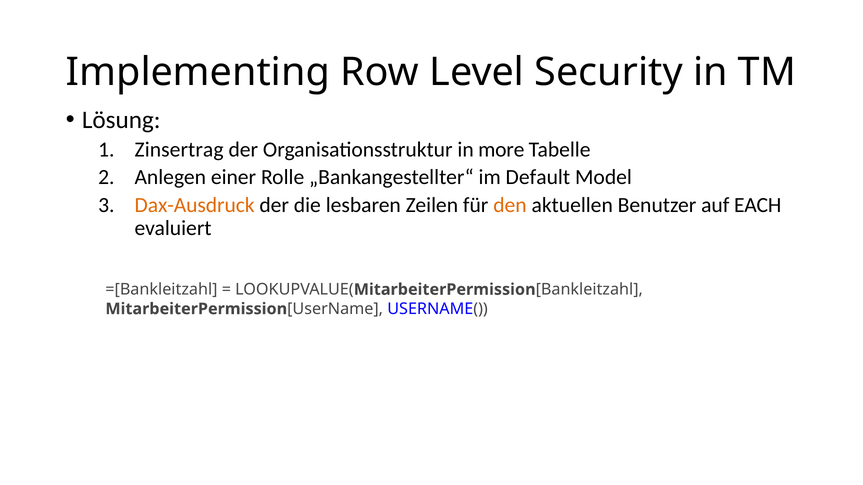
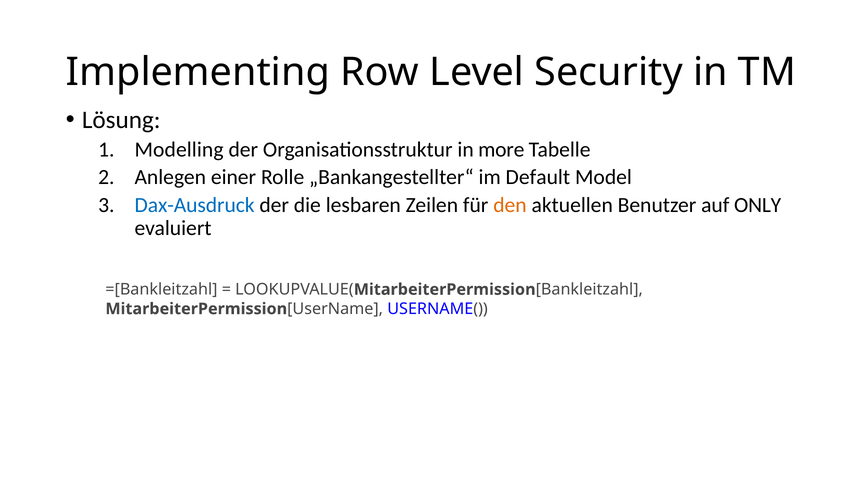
Zinsertrag: Zinsertrag -> Modelling (179, 150)
Dax-Ausdruck colour: orange -> blue (195, 205)
EACH: EACH -> ONLY (758, 205)
